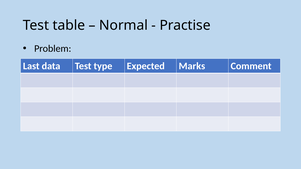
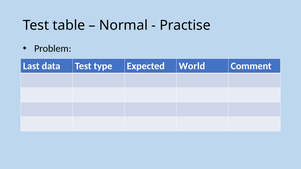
Marks: Marks -> World (192, 66)
